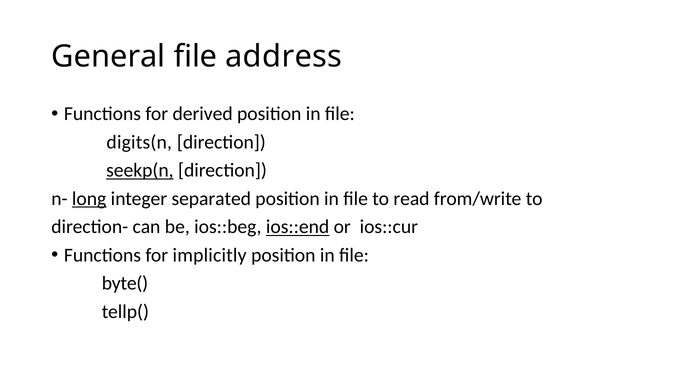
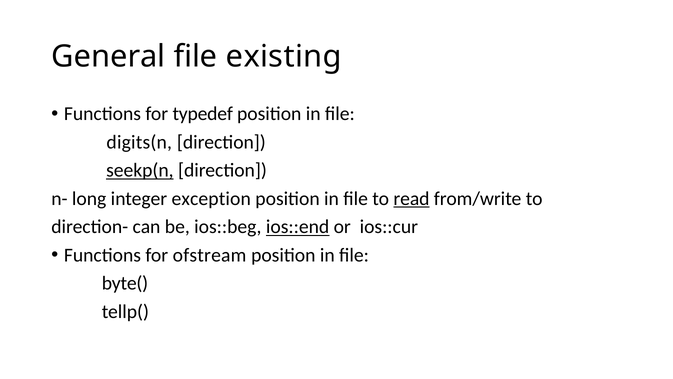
address: address -> existing (284, 57)
derived: derived -> typedef (203, 114)
long underline: present -> none (89, 198)
separated: separated -> exception (211, 198)
read underline: none -> present (411, 198)
implicitly: implicitly -> ofstream (210, 255)
